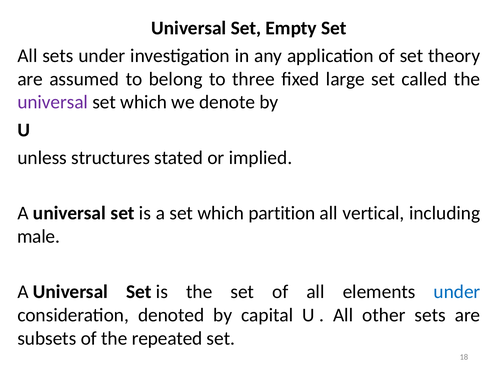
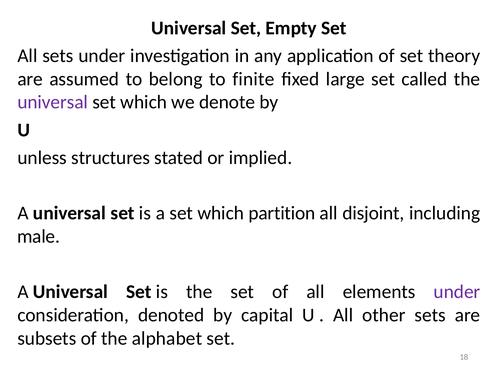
three: three -> finite (253, 79)
vertical: vertical -> disjoint (373, 213)
under colour: blue -> purple (457, 291)
repeated: repeated -> alphabet (167, 338)
